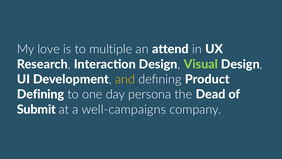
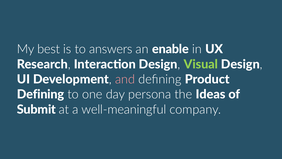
love: love -> best (49, 49)
multiple: multiple -> answers (111, 49)
attend: attend -> enable (170, 49)
and colour: yellow -> pink (125, 79)
Dead: Dead -> Ideas (211, 94)
well-campaigns: well-campaigns -> well-meaningful (124, 109)
